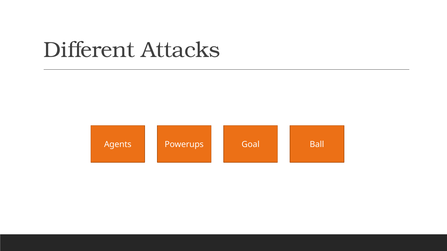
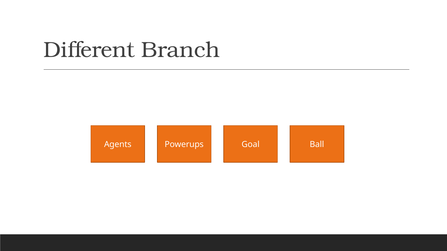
Attacks: Attacks -> Branch (181, 50)
